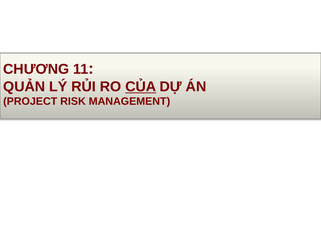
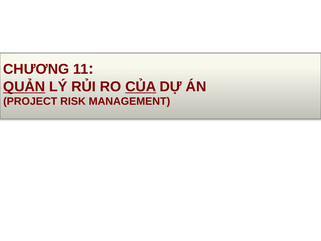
QUẢN underline: none -> present (24, 87)
